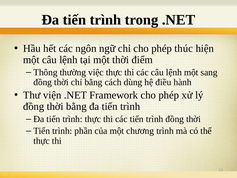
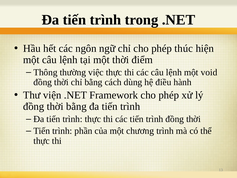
sang: sang -> void (209, 72)
